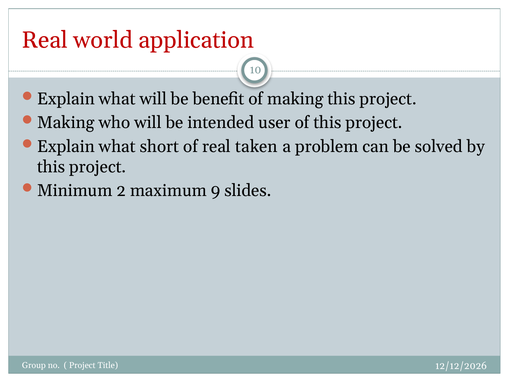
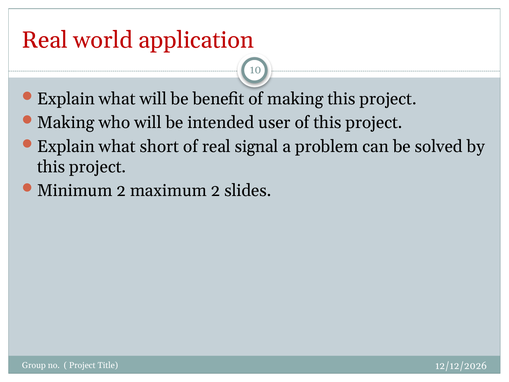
taken: taken -> signal (257, 146)
maximum 9: 9 -> 2 (216, 190)
